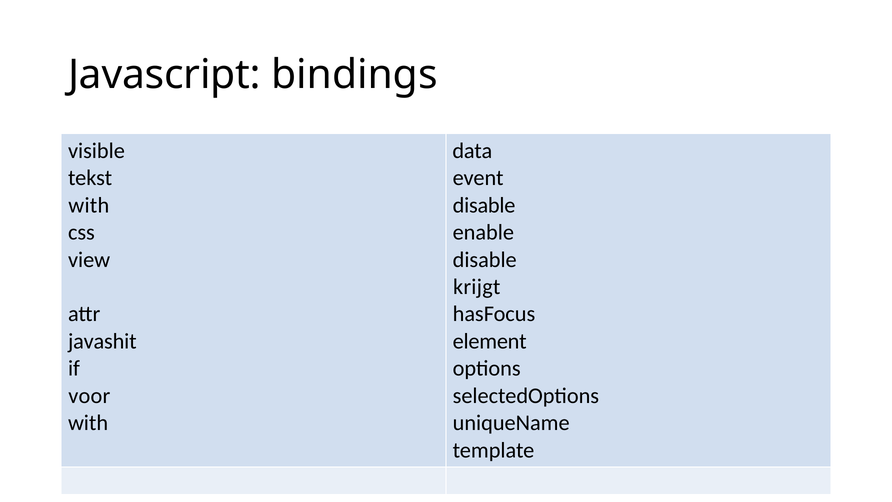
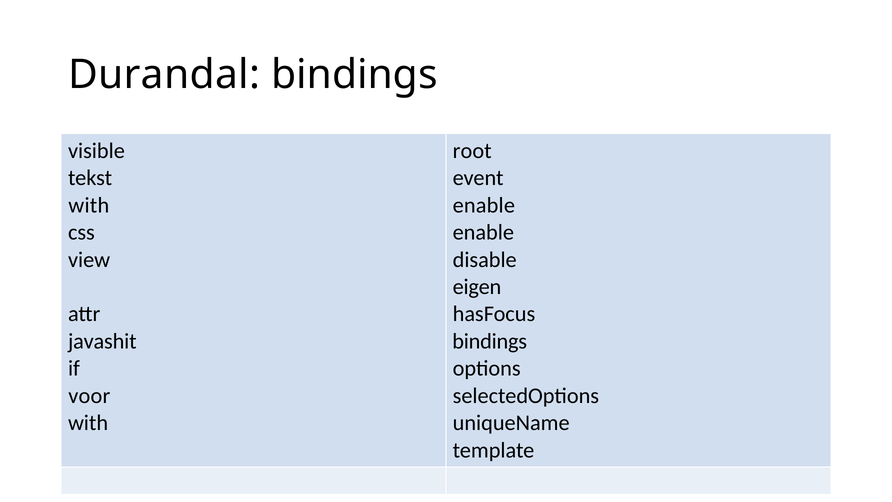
Javascript: Javascript -> Durandal (164, 75)
data: data -> root (472, 151)
disable: disable -> enable (484, 205)
krijgt: krijgt -> eigen (477, 287)
element: element -> bindings (490, 341)
